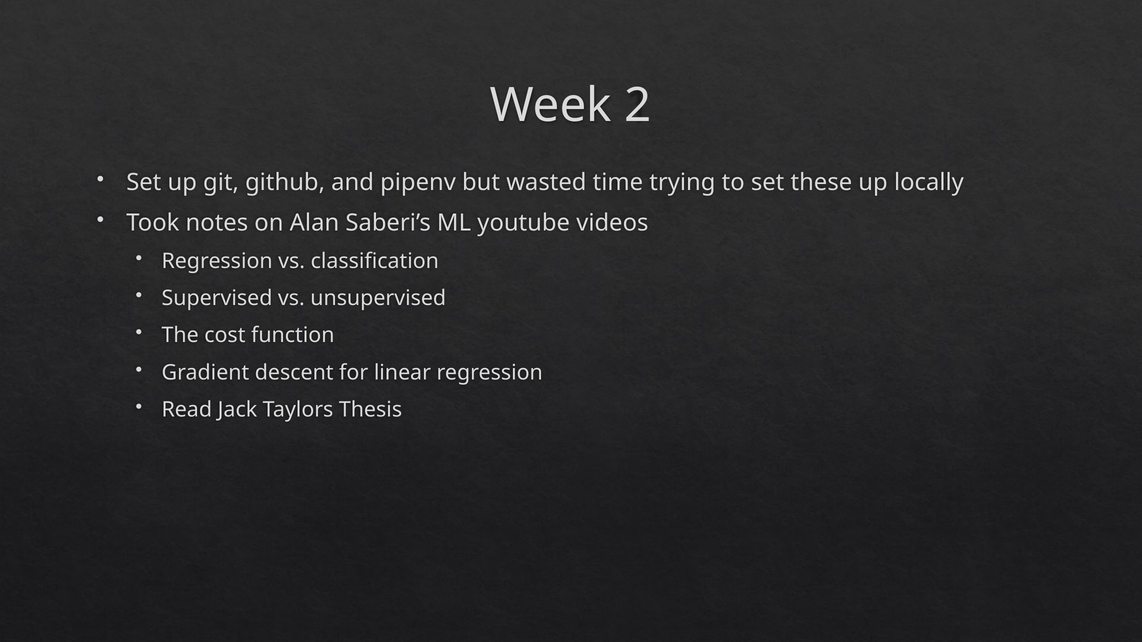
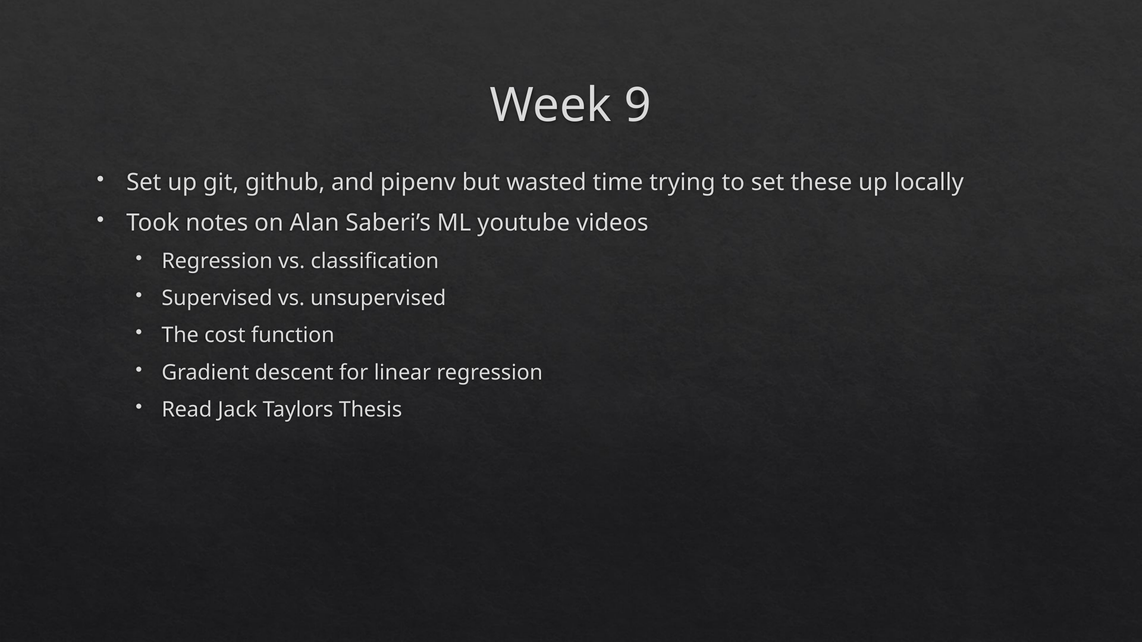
2: 2 -> 9 (638, 106)
